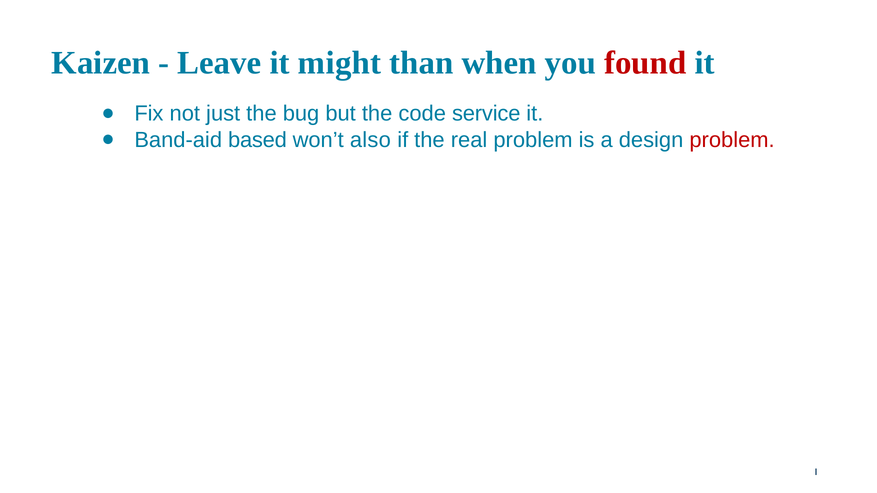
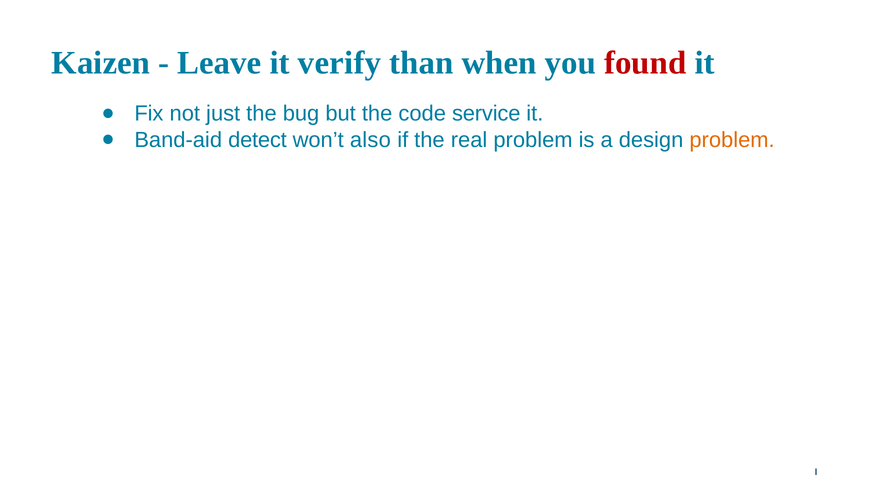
might: might -> verify (340, 63)
based: based -> detect (257, 140)
problem colour: red -> orange (732, 140)
